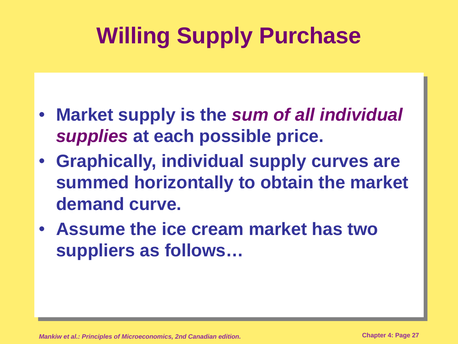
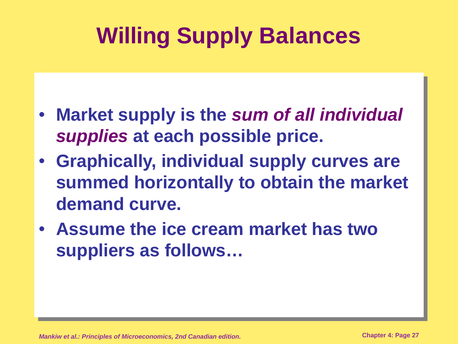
Purchase: Purchase -> Balances (310, 36)
